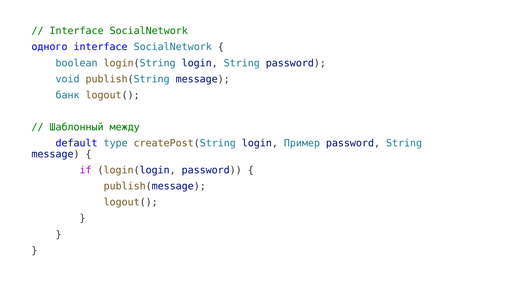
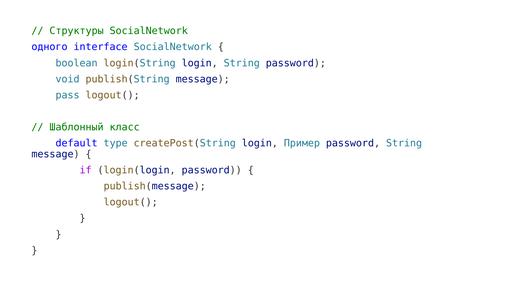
Interface: Interface -> Структуры (77, 31)
банк: банк -> pass (68, 95)
между: между -> класс (125, 128)
